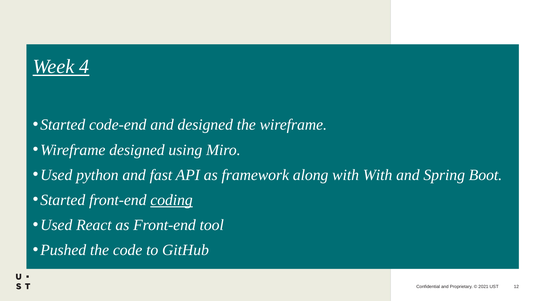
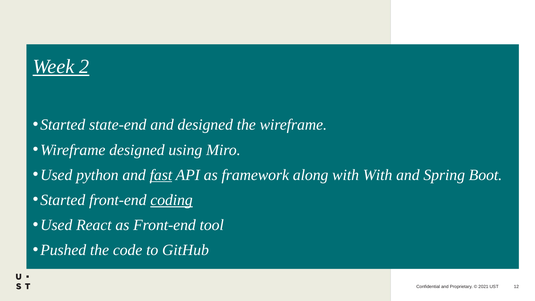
4: 4 -> 2 (84, 66)
code-end: code-end -> state-end (118, 125)
fast underline: none -> present (161, 175)
